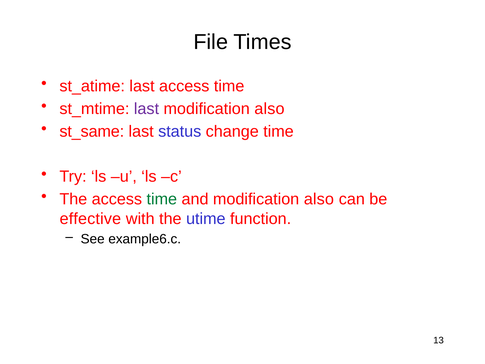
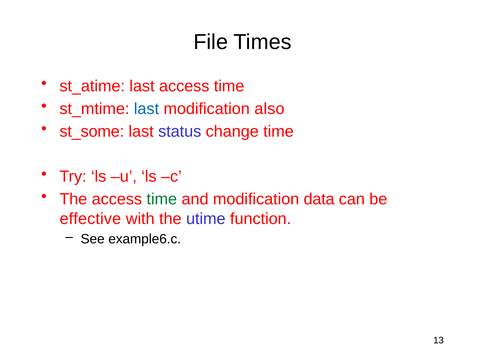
last colour: purple -> blue (146, 109)
st_same: st_same -> st_some (92, 131)
and modification also: also -> data (319, 199)
